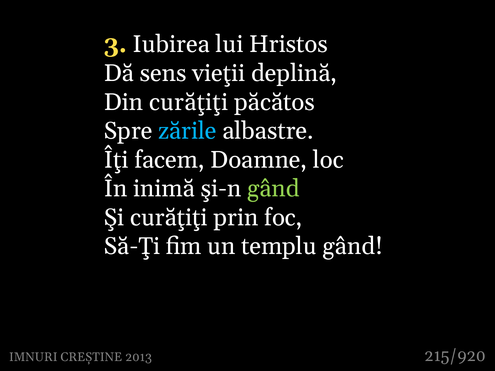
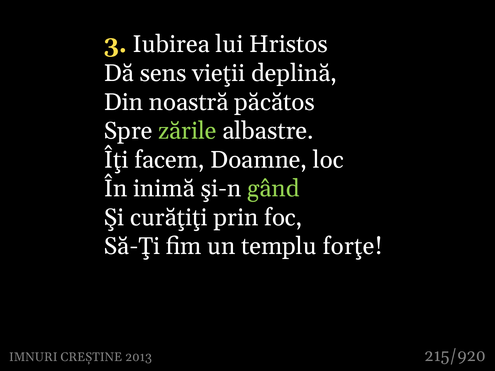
Din curăţiţi: curăţiţi -> noastră (189, 102)
zările colour: light blue -> light green (187, 131)
templu gând: gând -> forţe (353, 247)
